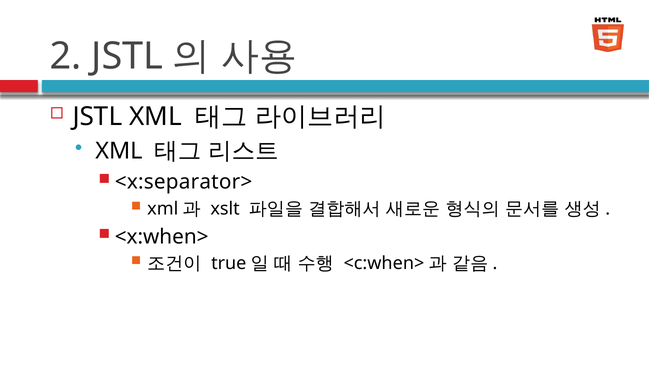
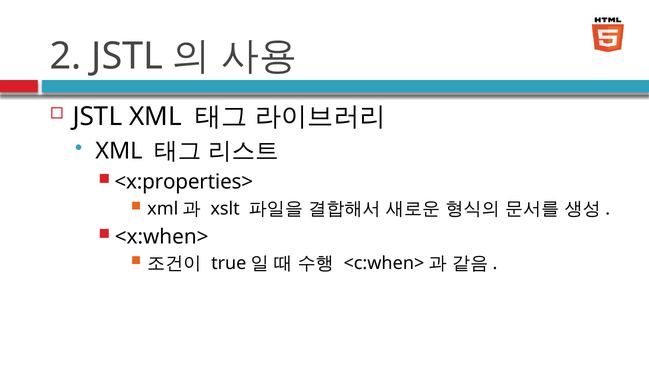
<x:separator>: <x:separator> -> <x:properties> (184, 182)
